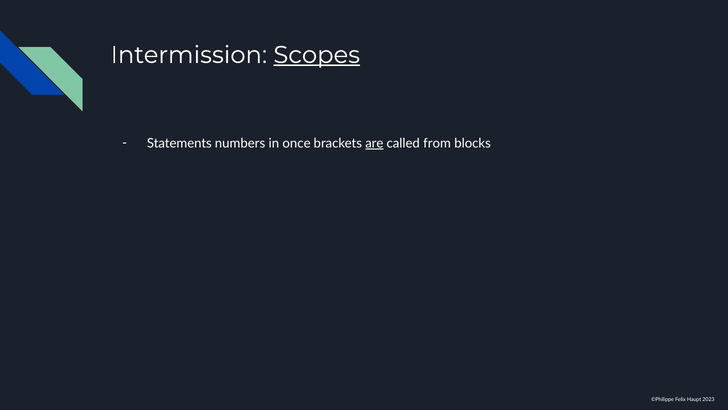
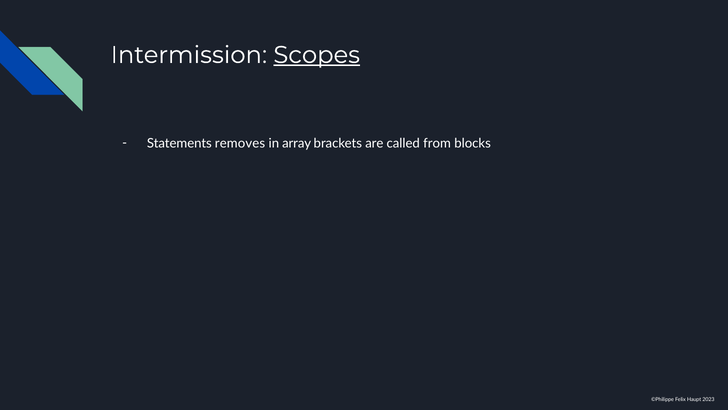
numbers: numbers -> removes (240, 143)
once: once -> array (297, 143)
are underline: present -> none (374, 143)
